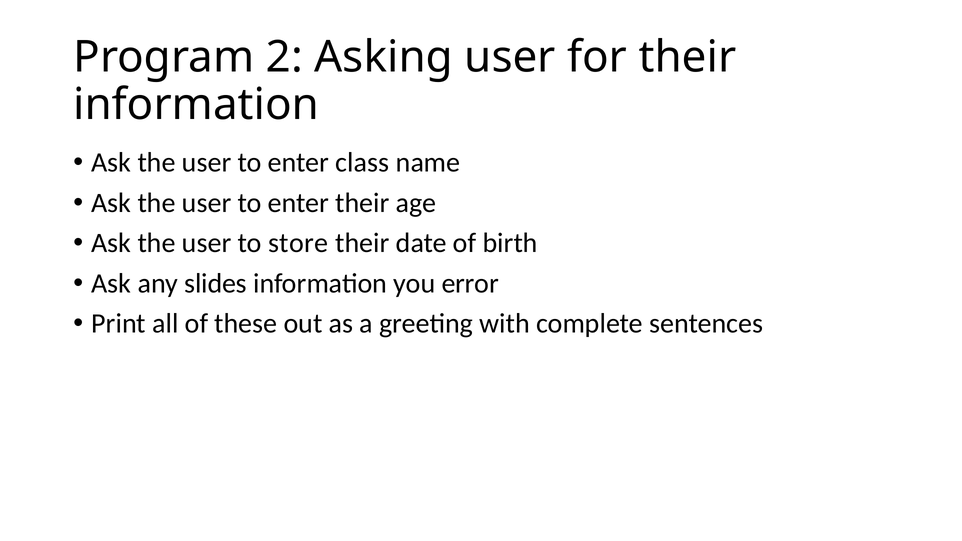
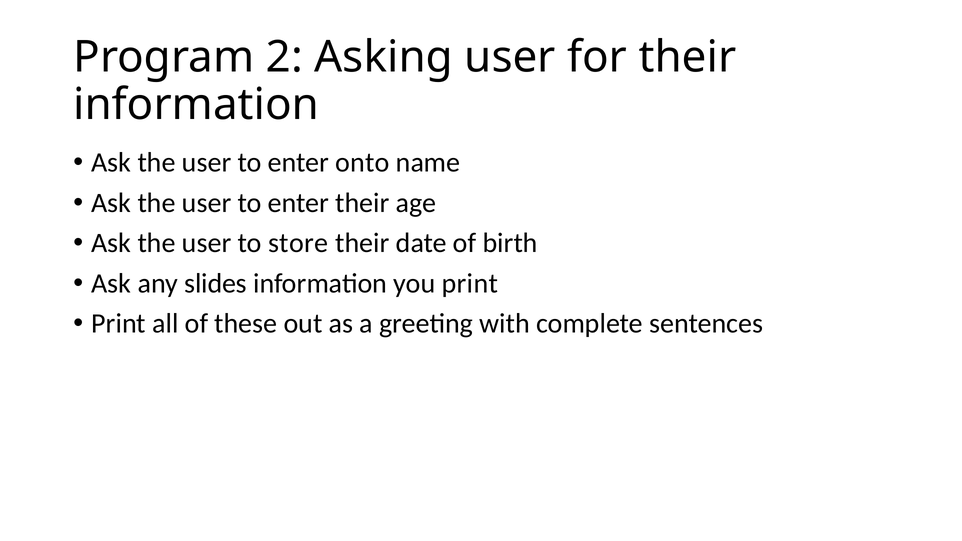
class: class -> onto (362, 163)
you error: error -> print (470, 283)
